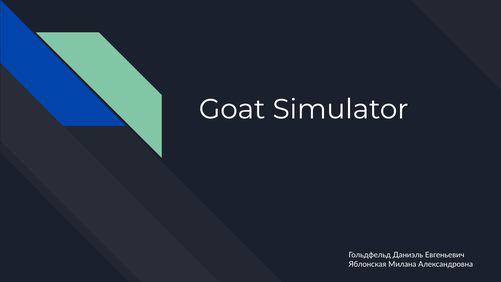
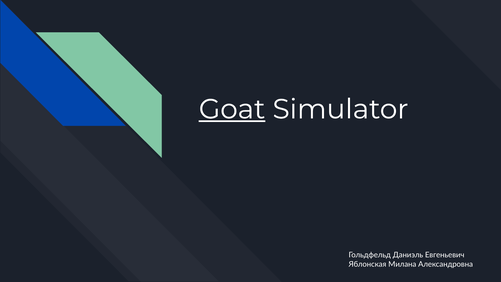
Goat underline: none -> present (232, 109)
